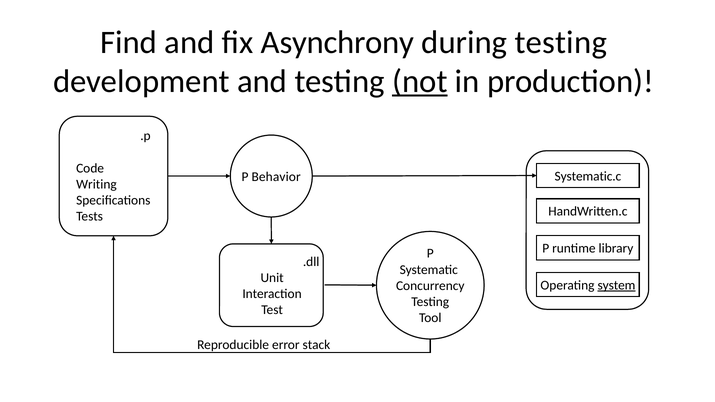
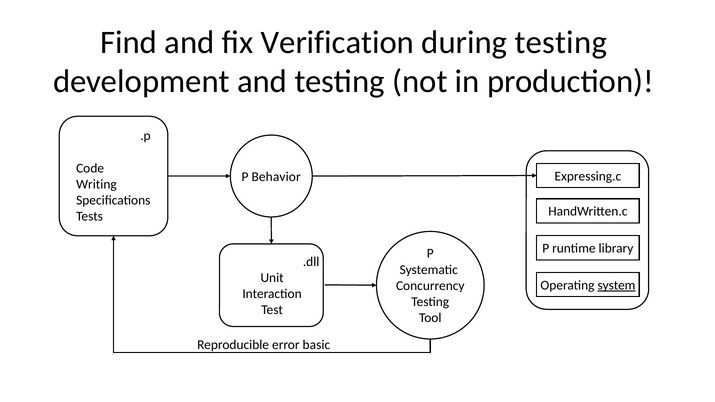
Asynchrony: Asynchrony -> Verification (337, 42)
not underline: present -> none (420, 82)
Systematic.c: Systematic.c -> Expressing.c (588, 176)
stack: stack -> basic (316, 345)
